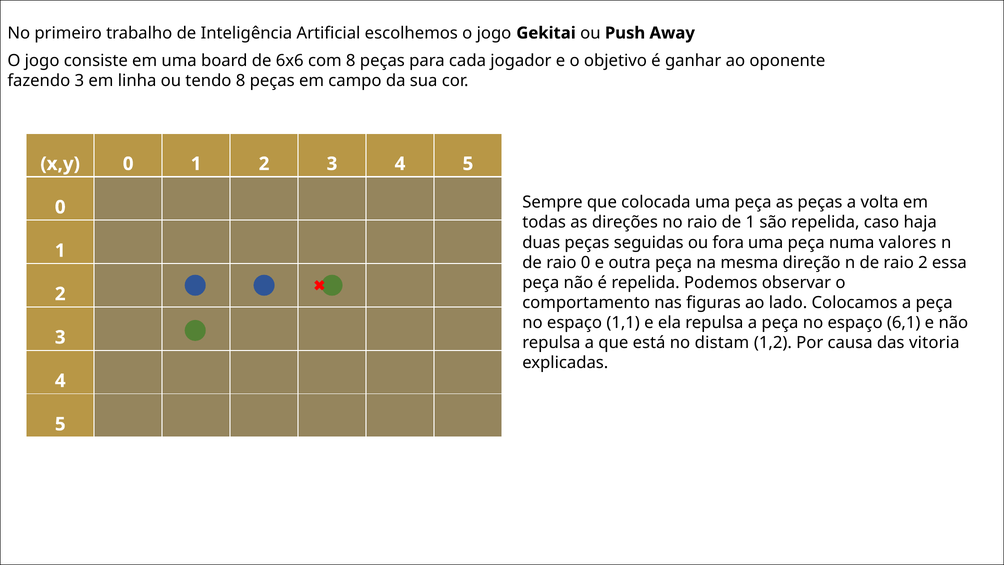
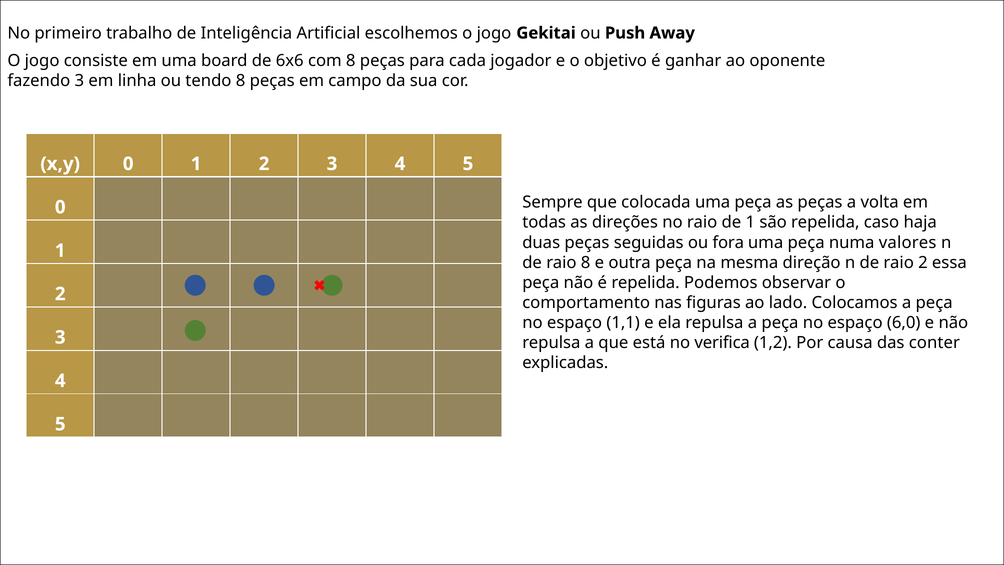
raio 0: 0 -> 8 (586, 262)
6,1: 6,1 -> 6,0 (904, 323)
distam: distam -> verifica (722, 343)
vitoria: vitoria -> conter (934, 343)
